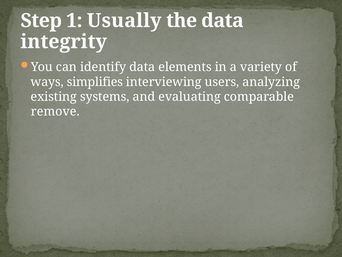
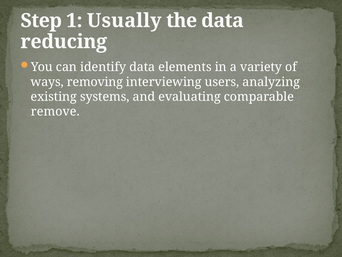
integrity: integrity -> reducing (64, 42)
simplifies: simplifies -> removing (95, 82)
